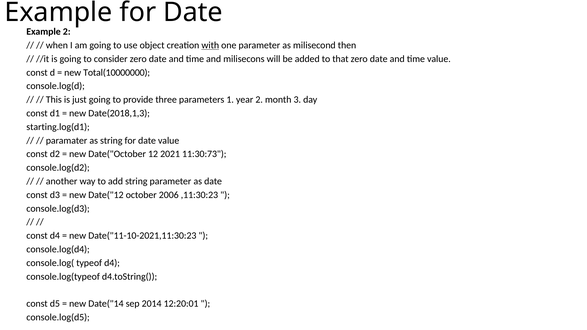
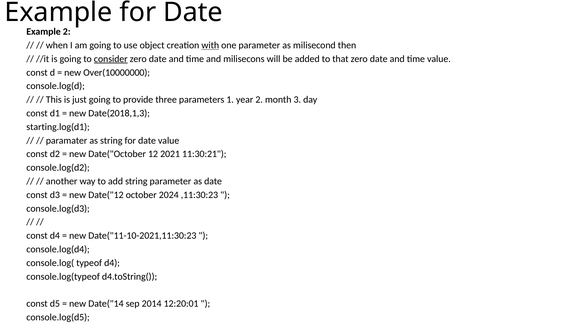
consider underline: none -> present (111, 59)
Total(10000000: Total(10000000 -> Over(10000000 (117, 73)
11:30:73: 11:30:73 -> 11:30:21 (204, 154)
2006: 2006 -> 2024 (169, 195)
